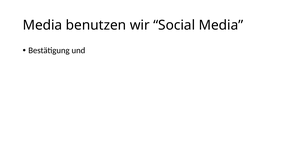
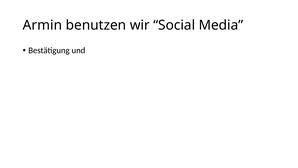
Media: Media -> Armin (42, 25)
